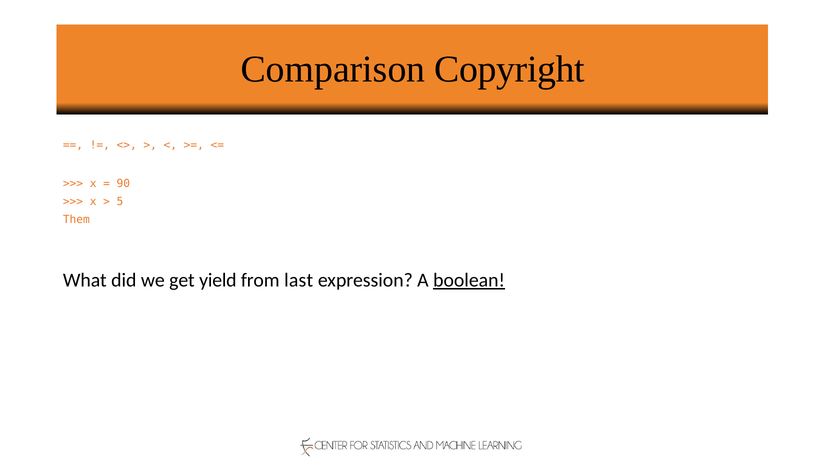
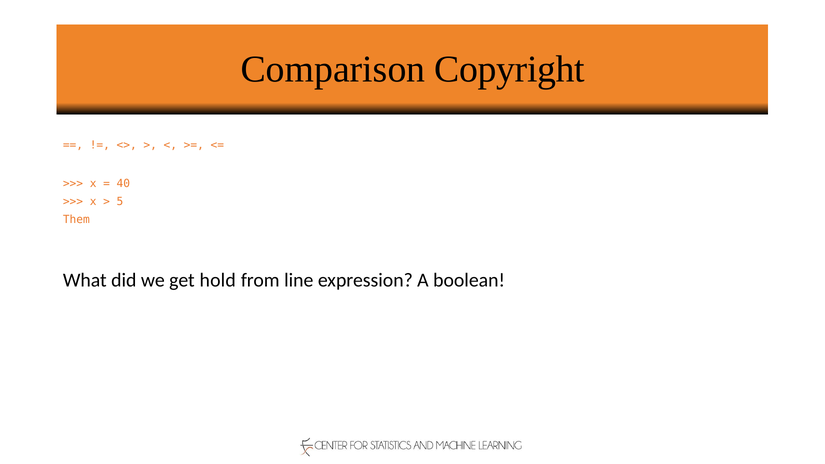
90: 90 -> 40 (123, 184)
yield: yield -> hold (218, 280)
last: last -> line (299, 280)
boolean underline: present -> none (469, 280)
